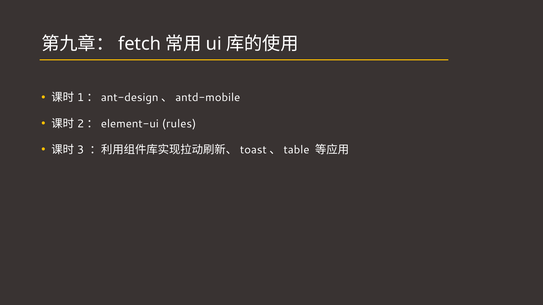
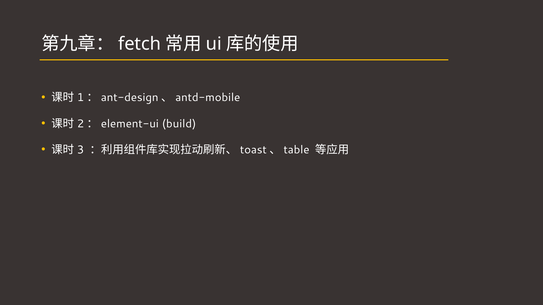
rules: rules -> build (179, 124)
